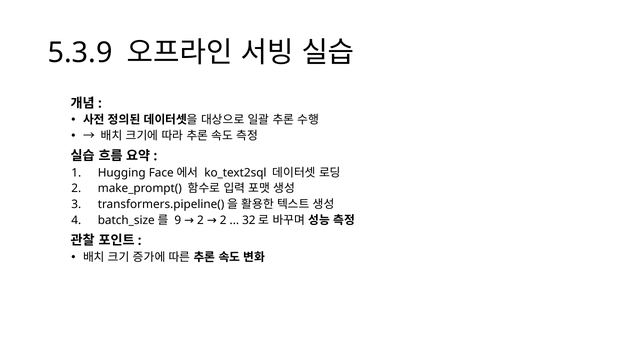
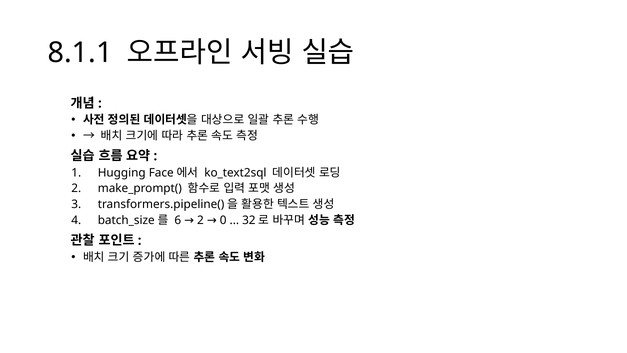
5.3.9: 5.3.9 -> 8.1.1 (80, 53)
9: 9 -> 6 (178, 220)
2 2: 2 -> 0 (223, 220)
